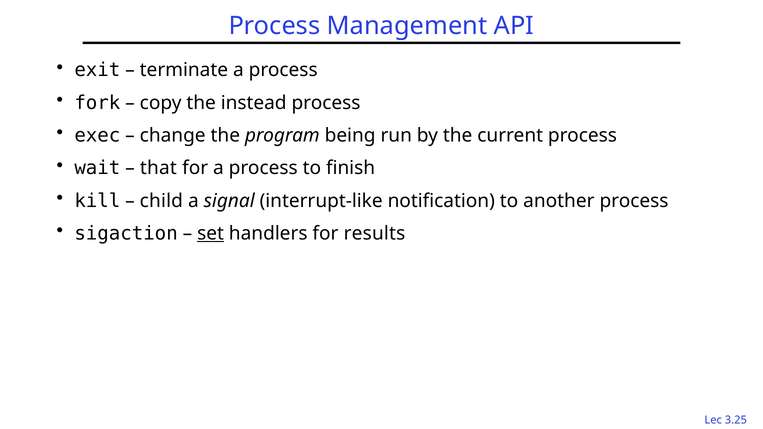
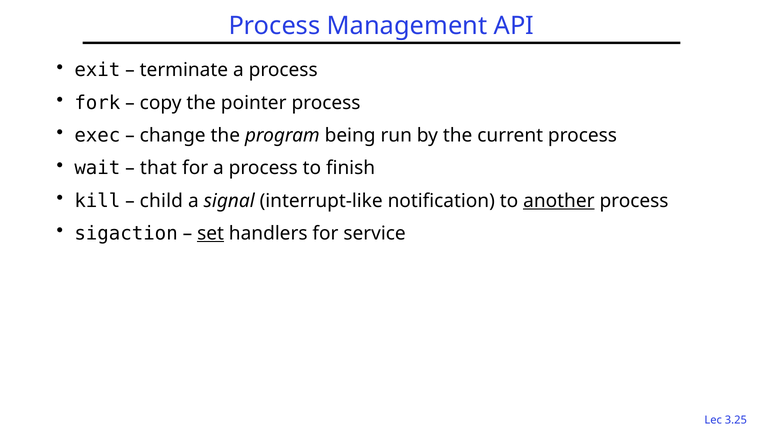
instead: instead -> pointer (254, 103)
another underline: none -> present (559, 201)
results: results -> service (375, 234)
